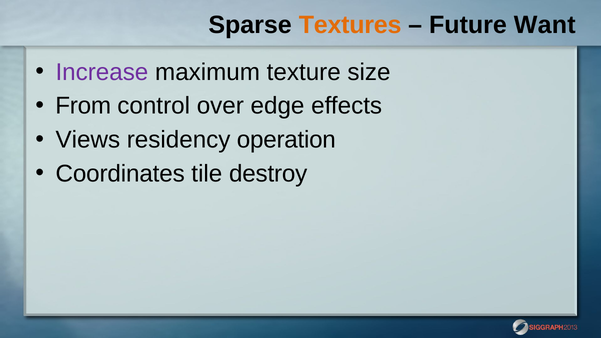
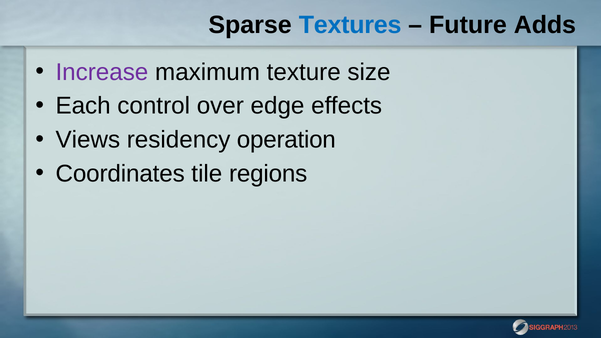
Textures colour: orange -> blue (350, 25)
Want: Want -> Adds (545, 25)
From: From -> Each (83, 106)
destroy: destroy -> regions (268, 174)
